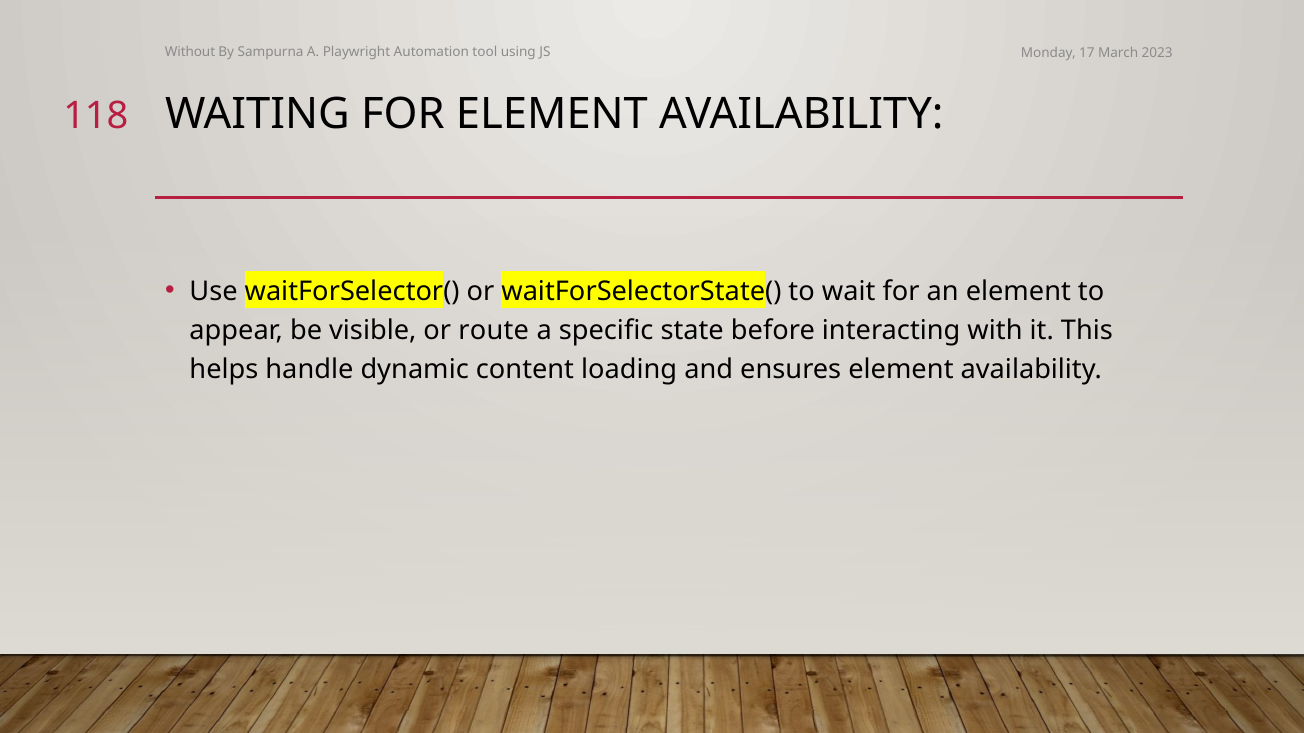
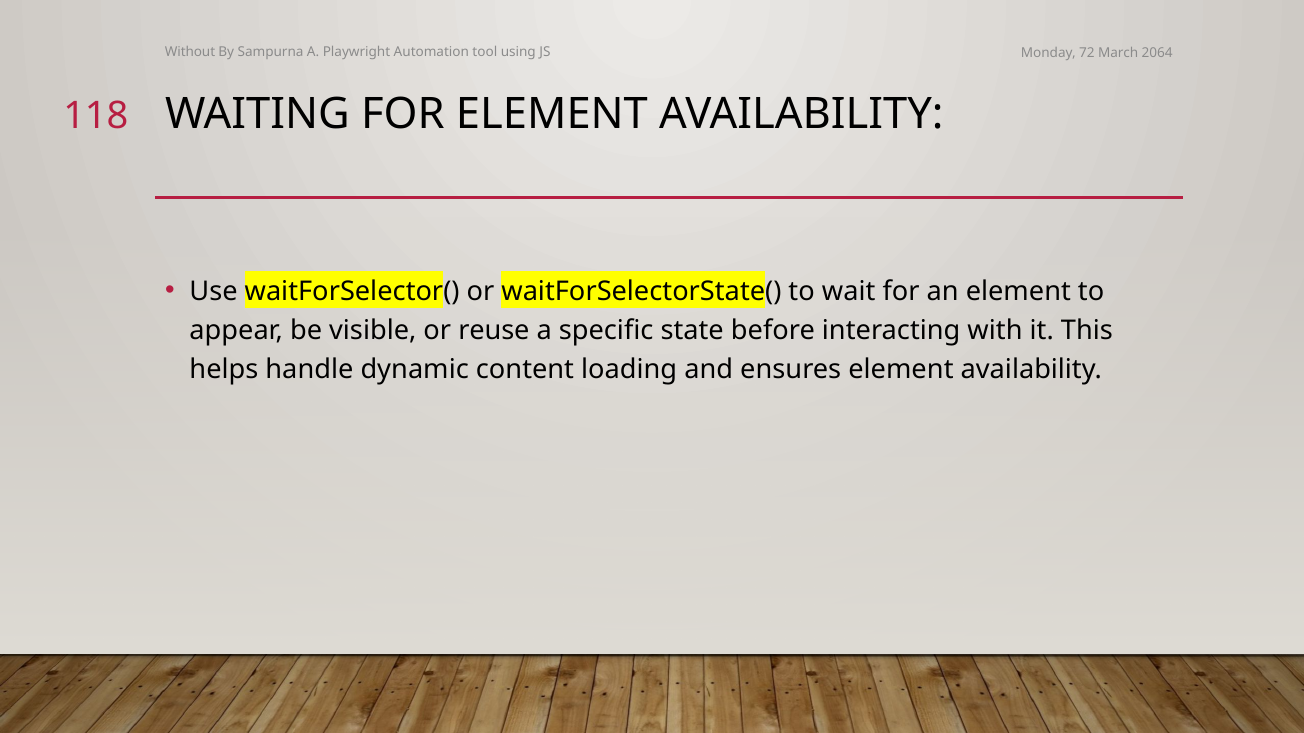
17: 17 -> 72 (1087, 53)
2023: 2023 -> 2064 (1157, 53)
route: route -> reuse (494, 331)
